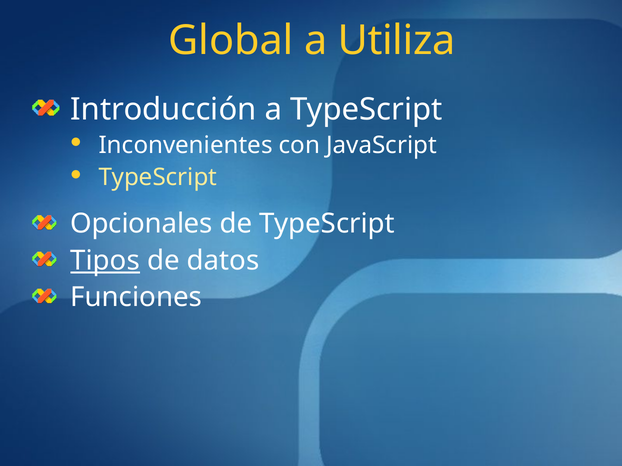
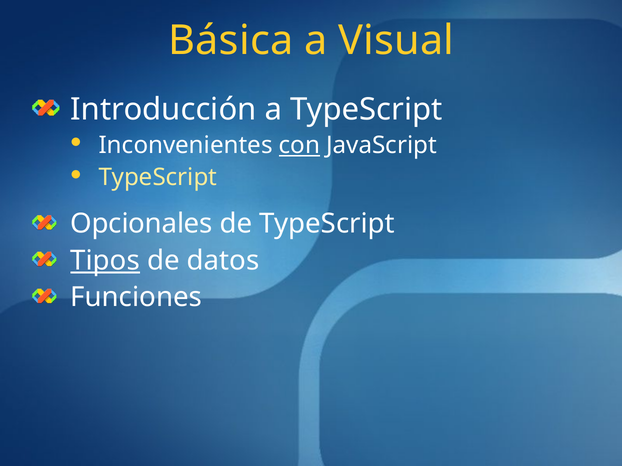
Global: Global -> Básica (231, 41)
Utiliza: Utiliza -> Visual (396, 41)
con underline: none -> present (299, 146)
